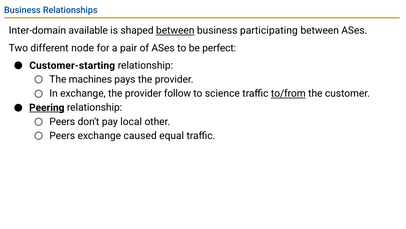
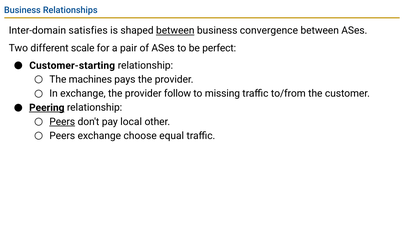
available: available -> satisfies (88, 31)
participating: participating -> convergence (269, 31)
node: node -> scale (83, 48)
science: science -> missing (222, 93)
to/from underline: present -> none (288, 93)
Peers underline: none -> present (62, 121)
caused: caused -> choose (140, 135)
